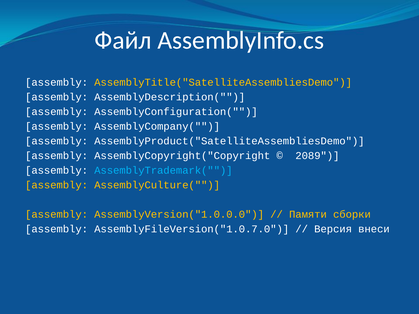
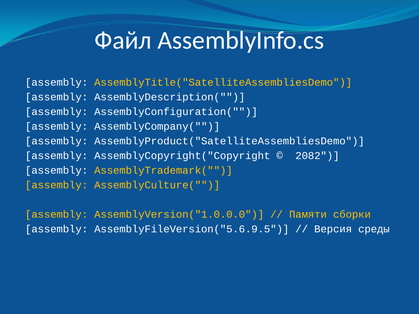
2089: 2089 -> 2082 (317, 156)
AssemblyTrademark( colour: light blue -> yellow (163, 170)
AssemblyFileVersion("1.0.7.0: AssemblyFileVersion("1.0.7.0 -> AssemblyFileVersion("5.6.9.5 (192, 229)
внеси: внеси -> среды (374, 229)
